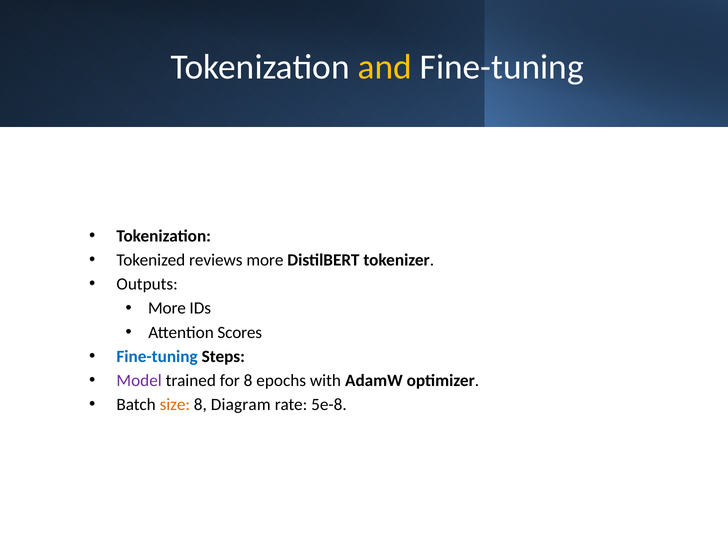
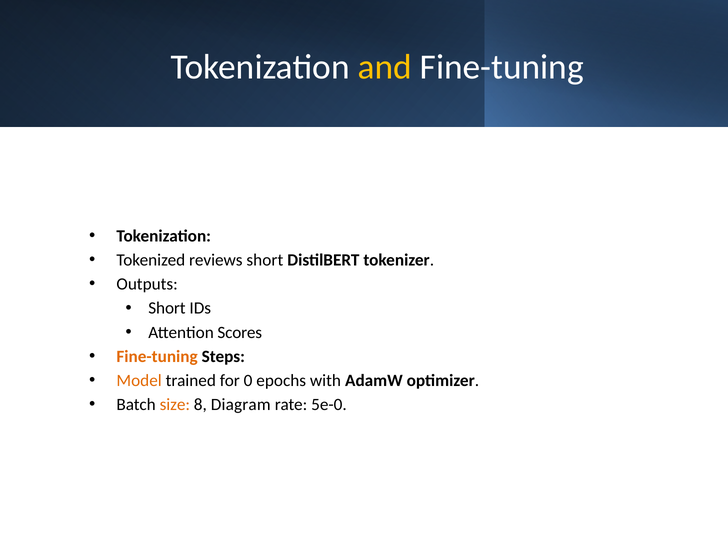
reviews more: more -> short (265, 260)
More: More -> Short (167, 308)
Fine-tuning colour: blue -> orange (157, 356)
Model colour: purple -> orange (139, 381)
for 8: 8 -> 0 (248, 381)
5e-8: 5e-8 -> 5e-0 (329, 405)
